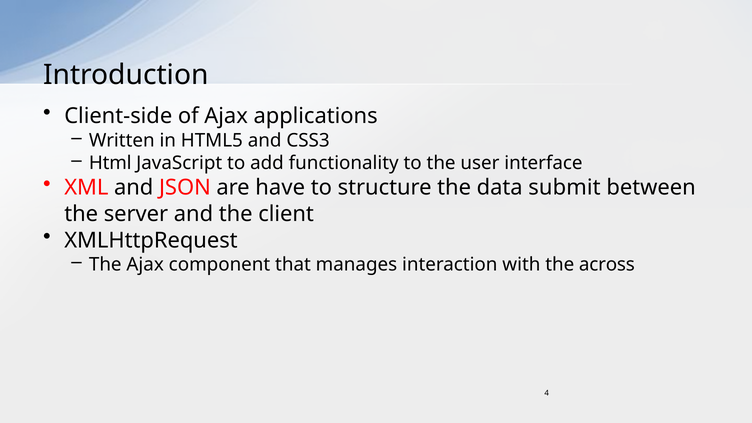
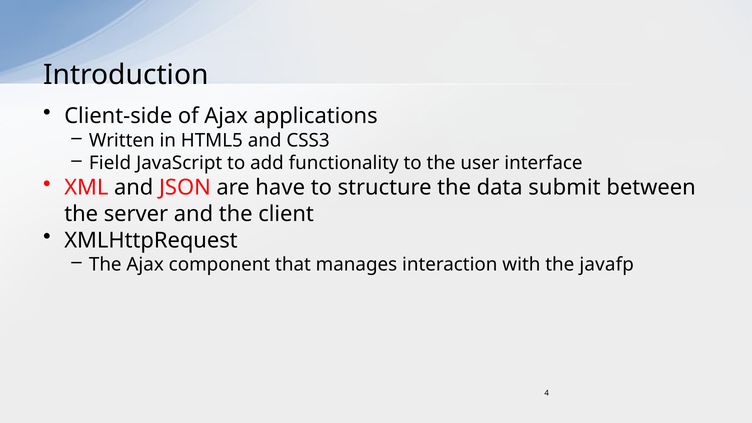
Html: Html -> Field (110, 163)
across: across -> javafp (607, 265)
